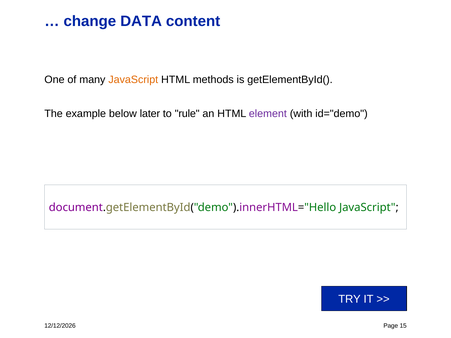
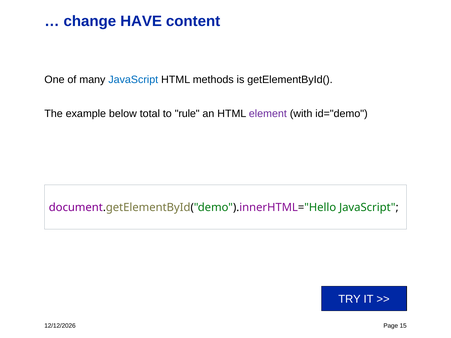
DATA: DATA -> HAVE (141, 21)
JavaScript colour: orange -> blue (133, 80)
later: later -> total (150, 114)
